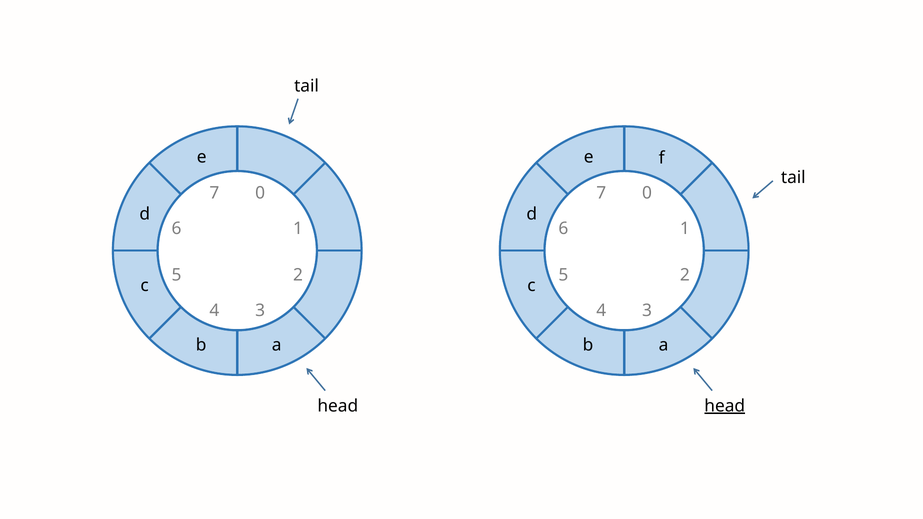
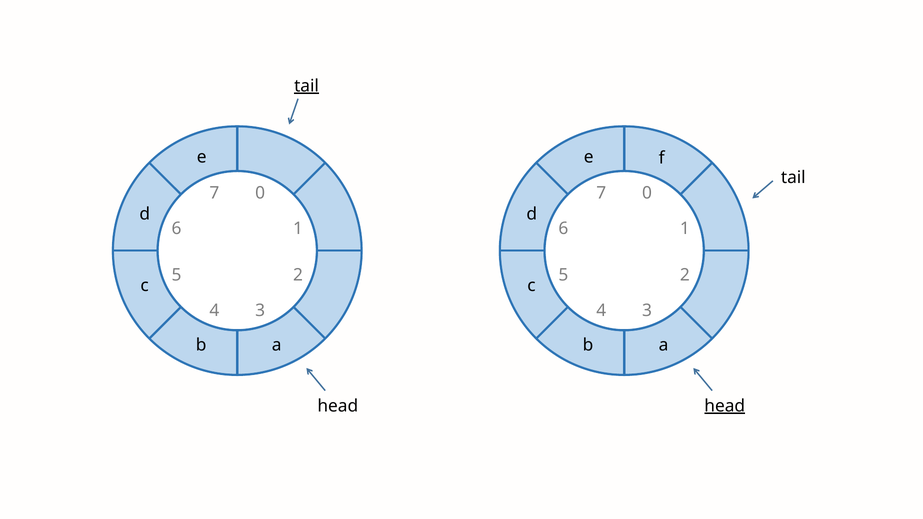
tail underline: none -> present (307, 86)
